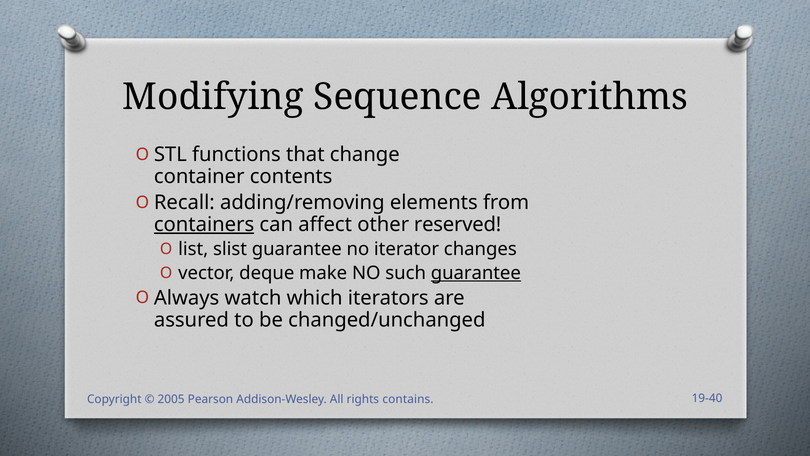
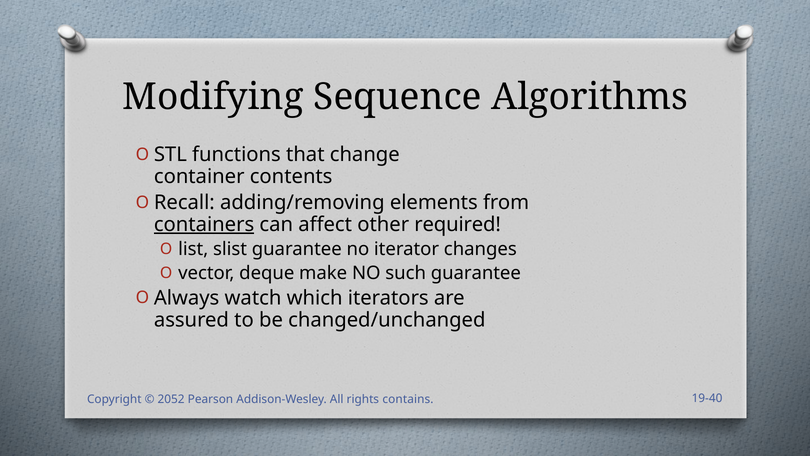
reserved: reserved -> required (458, 224)
guarantee underline: present -> none (476, 273)
2005: 2005 -> 2052 (171, 399)
